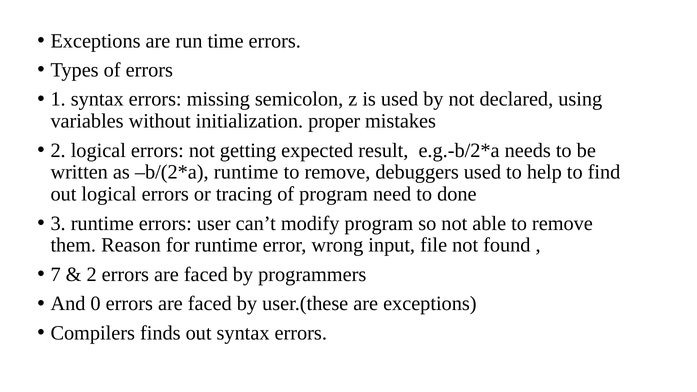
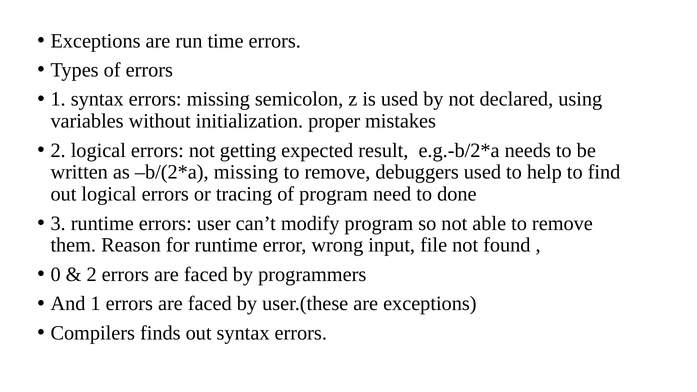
runtime: runtime -> missing (246, 172)
7: 7 -> 0 (56, 274)
And 0: 0 -> 1 (96, 304)
